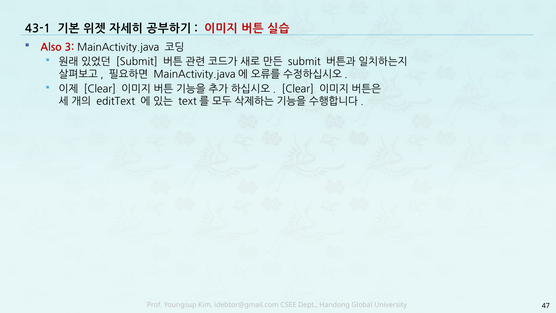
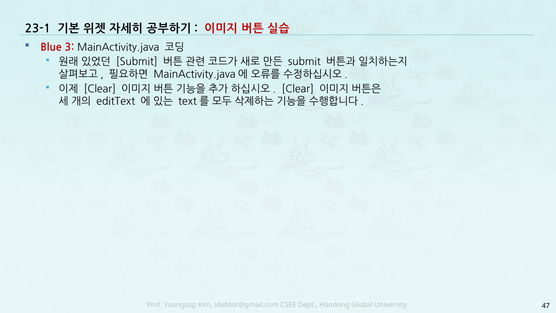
43-1: 43-1 -> 23-1 (38, 29)
Also: Also -> Blue (51, 47)
